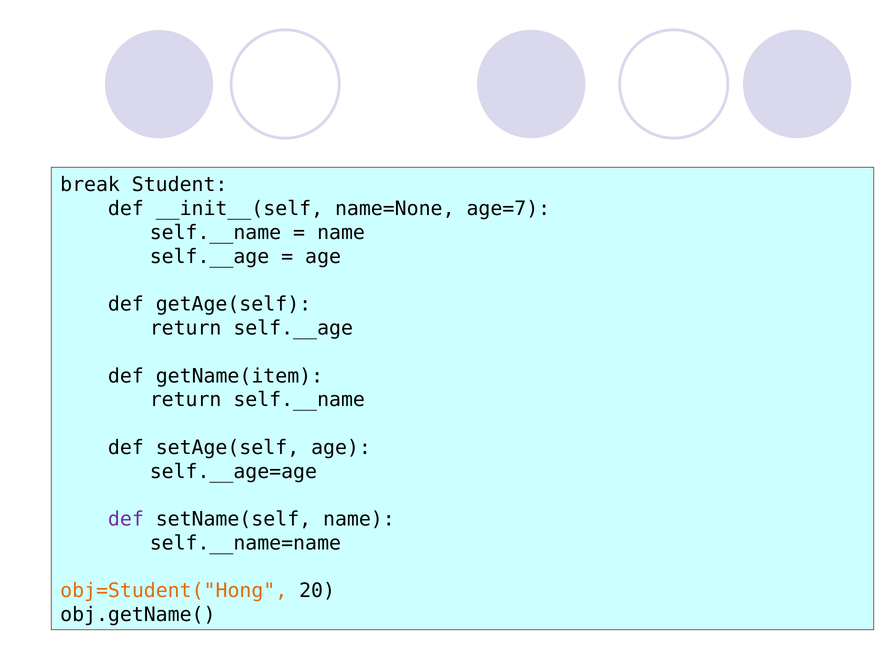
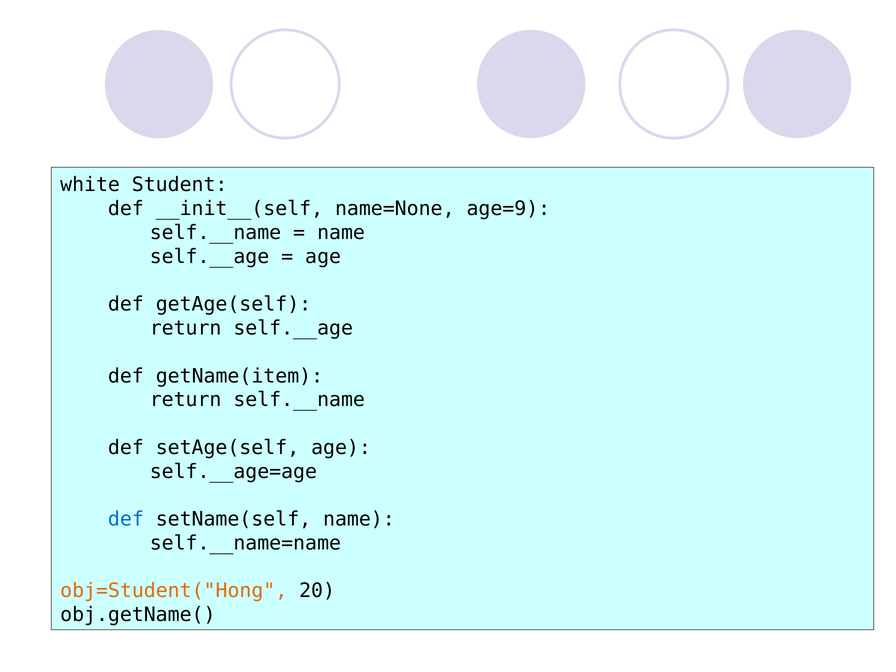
break: break -> white (90, 185)
age=7: age=7 -> age=9 (508, 209)
def colour: purple -> blue (126, 519)
